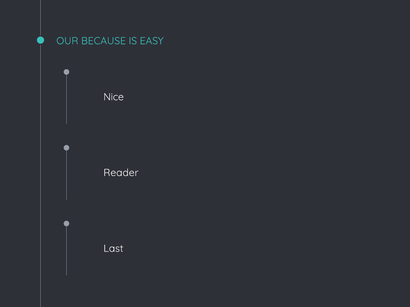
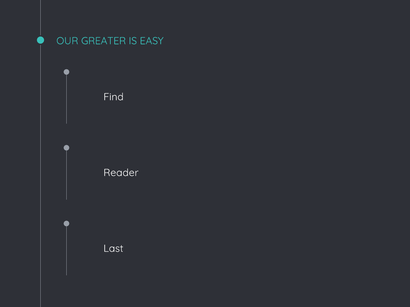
BECAUSE: BECAUSE -> GREATER (104, 41)
Nice: Nice -> Find (114, 97)
